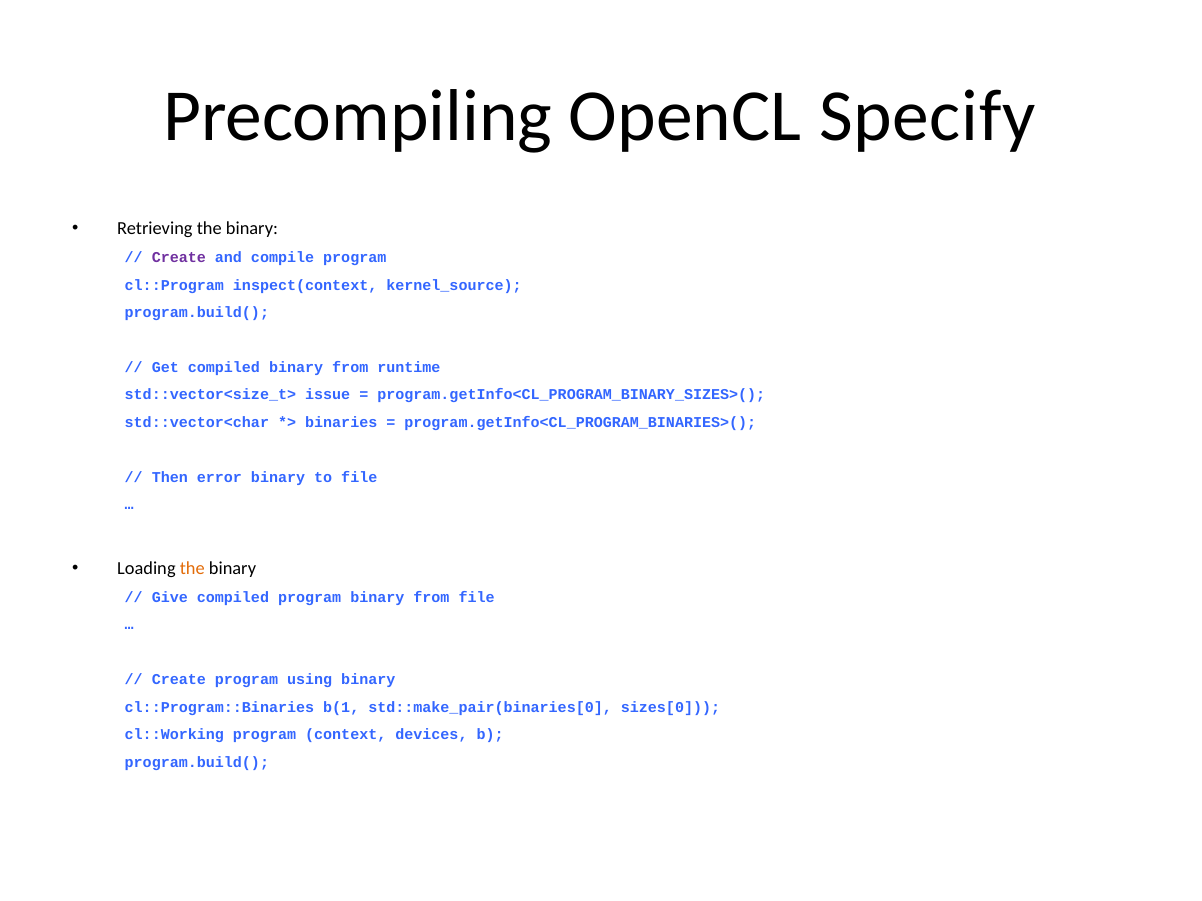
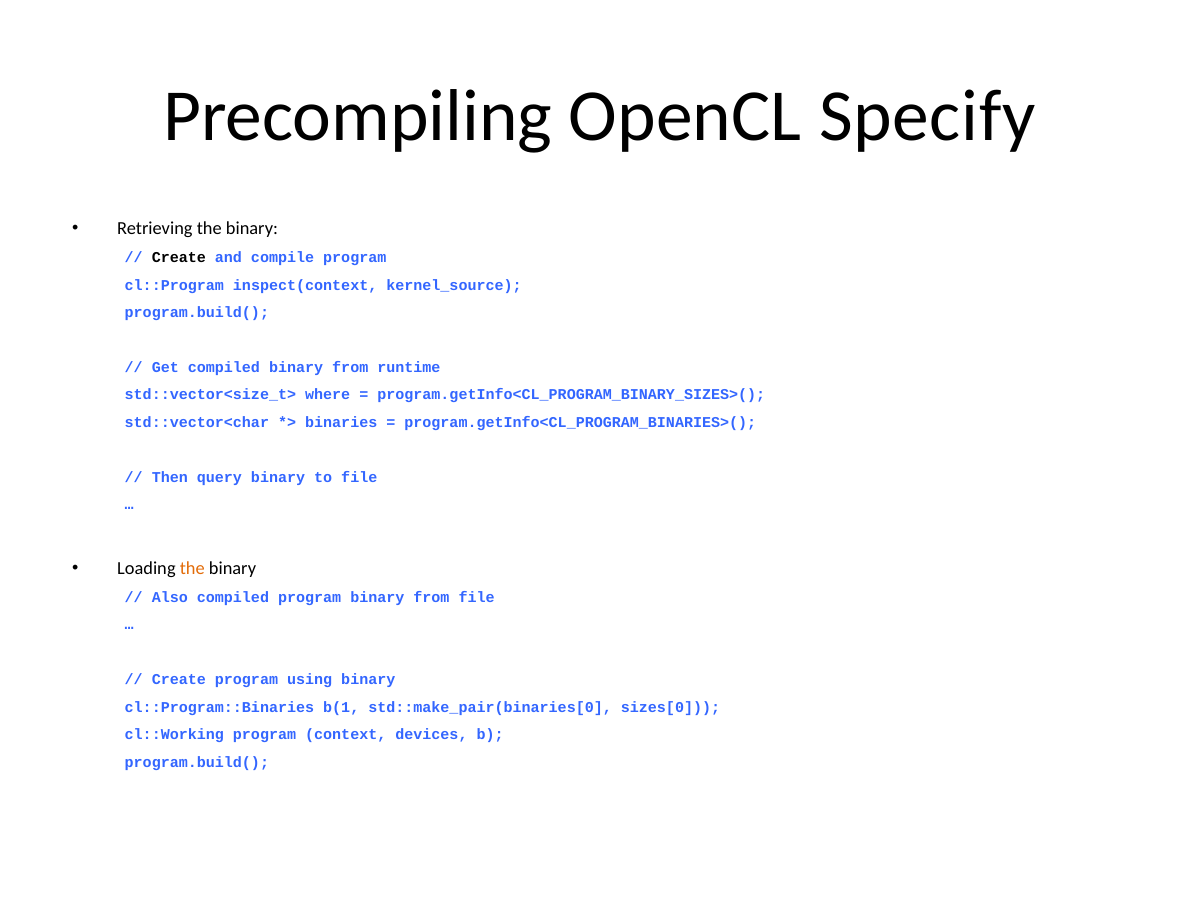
Create colour: purple -> black (179, 258)
issue: issue -> where (328, 395)
error: error -> query (219, 477)
Give: Give -> Also (170, 598)
